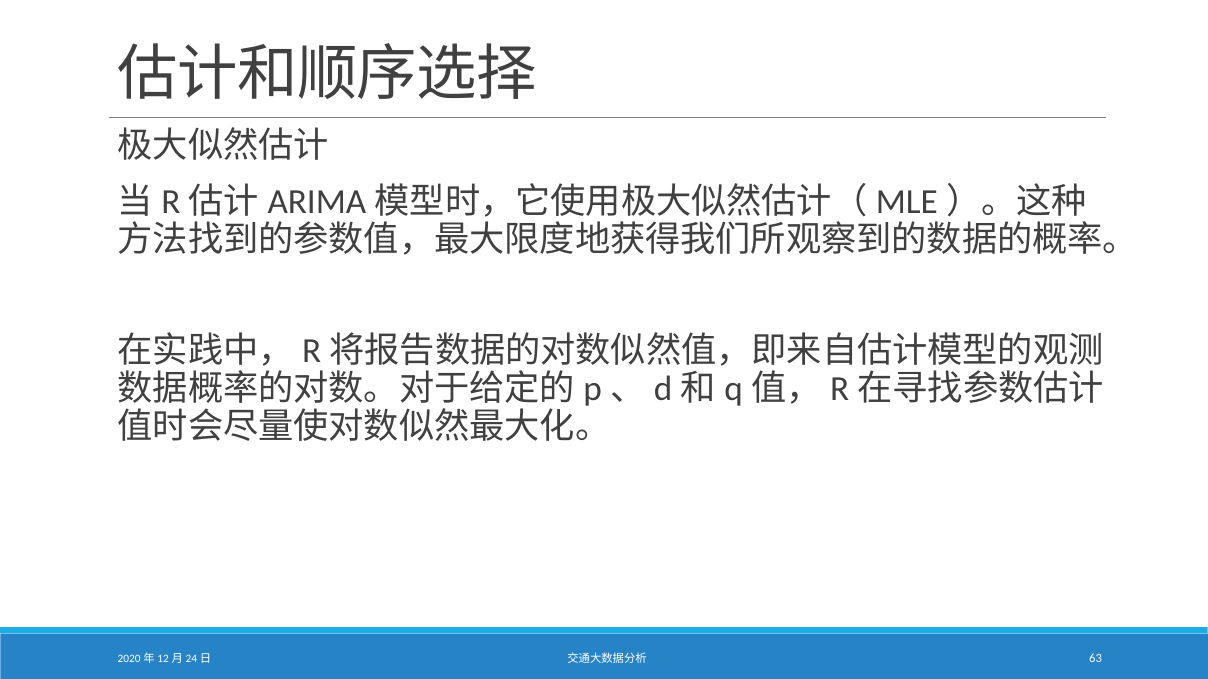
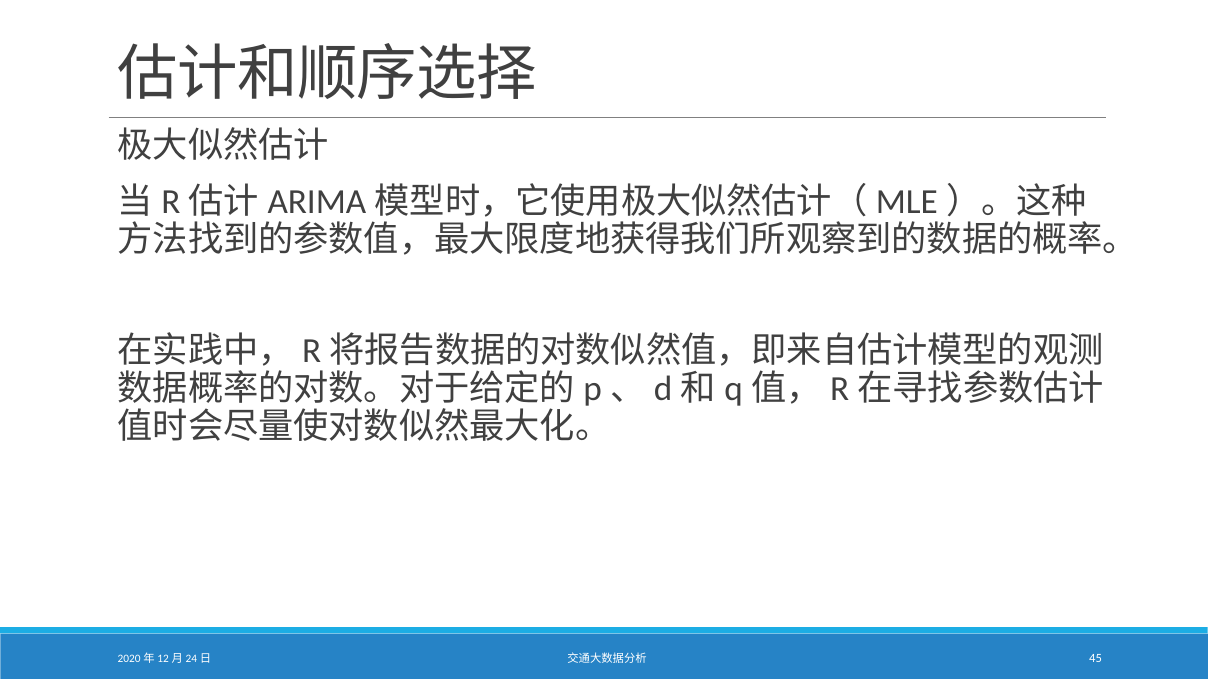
63: 63 -> 45 (1096, 659)
